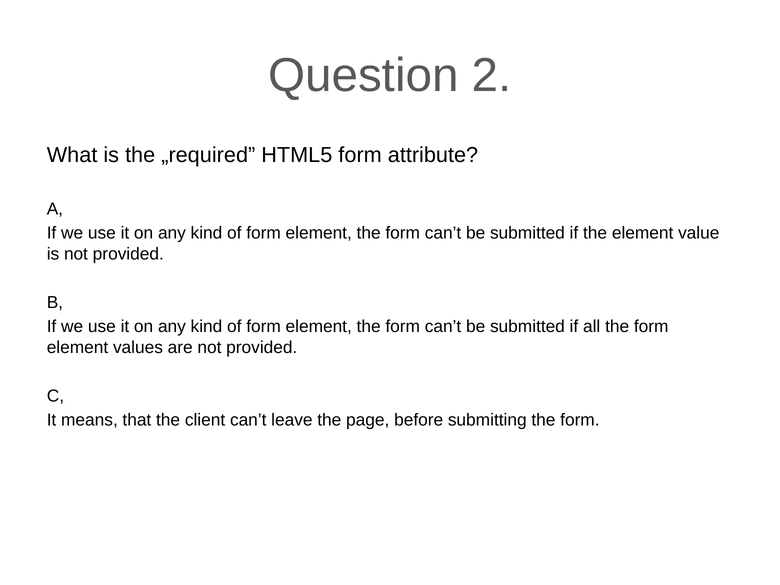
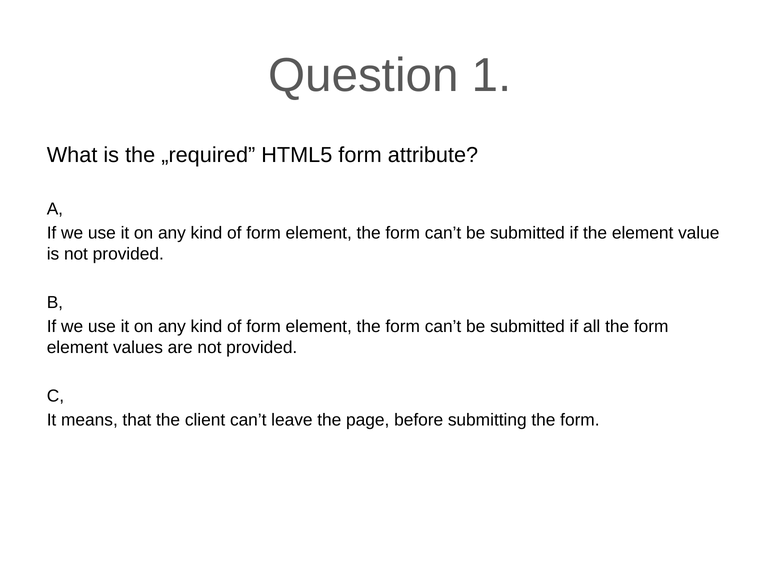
2: 2 -> 1 (492, 76)
